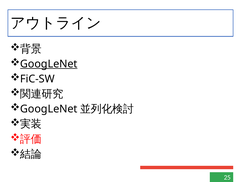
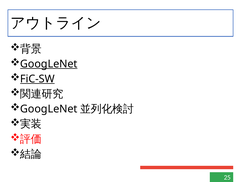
FiC-SW underline: none -> present (37, 79)
